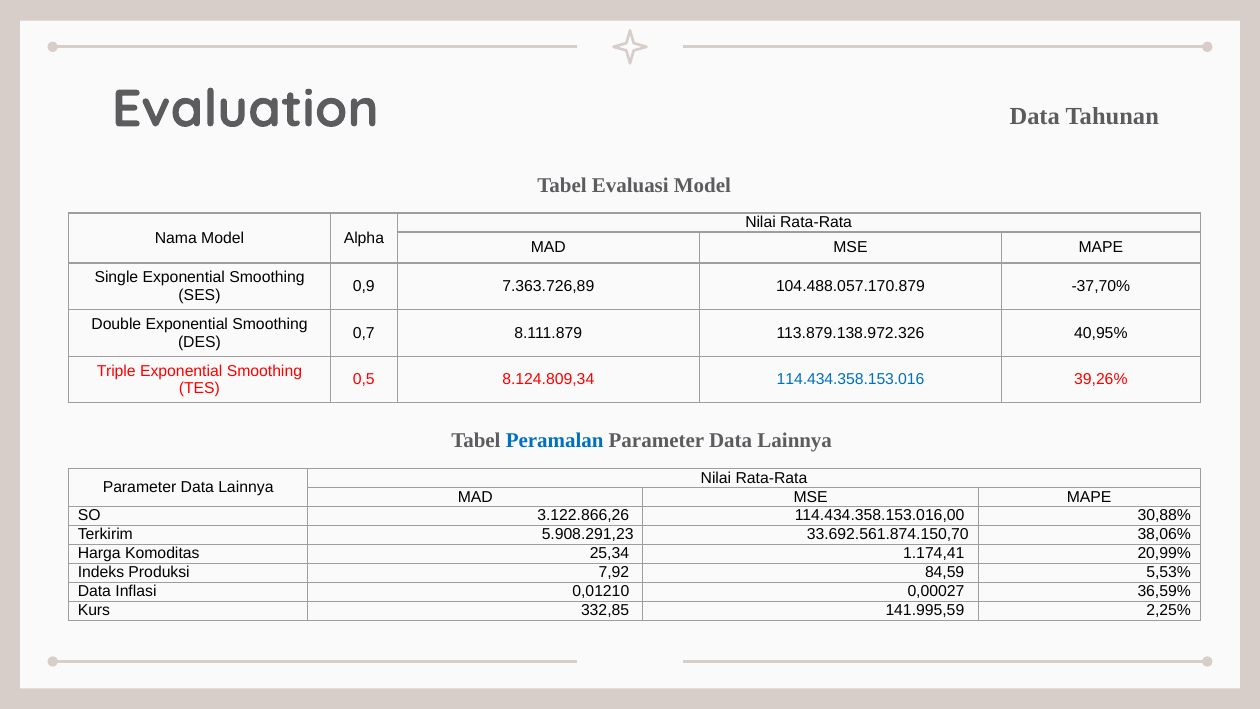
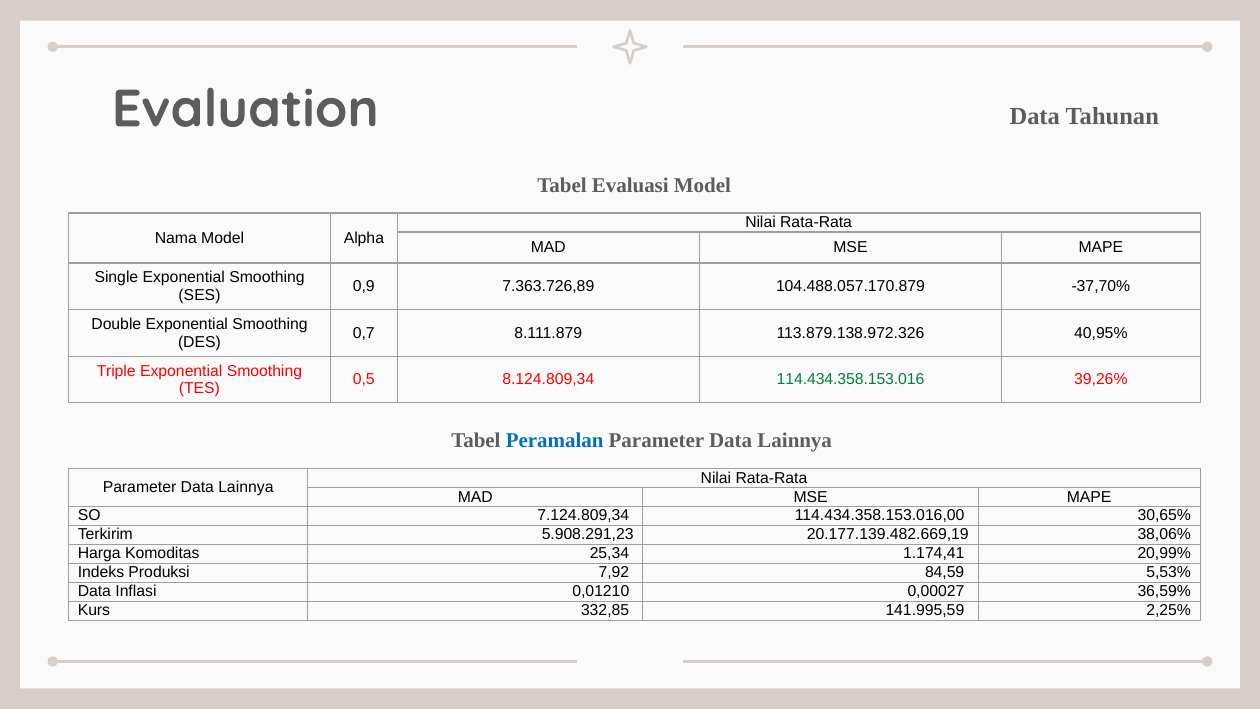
114.434.358.153.016 colour: blue -> green (851, 380)
3.122.866,26: 3.122.866,26 -> 7.124.809,34 (583, 515)
30,88%: 30,88% -> 30,65% (1164, 515)
33.692.561.874.150,70: 33.692.561.874.150,70 -> 20.177.139.482.669,19 (888, 534)
